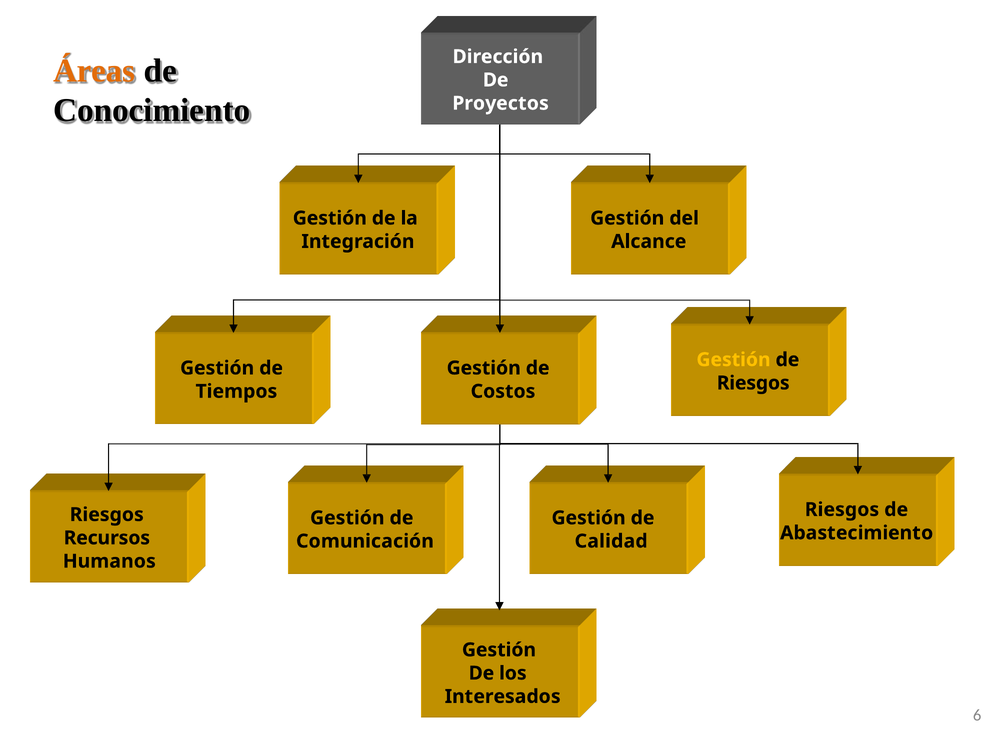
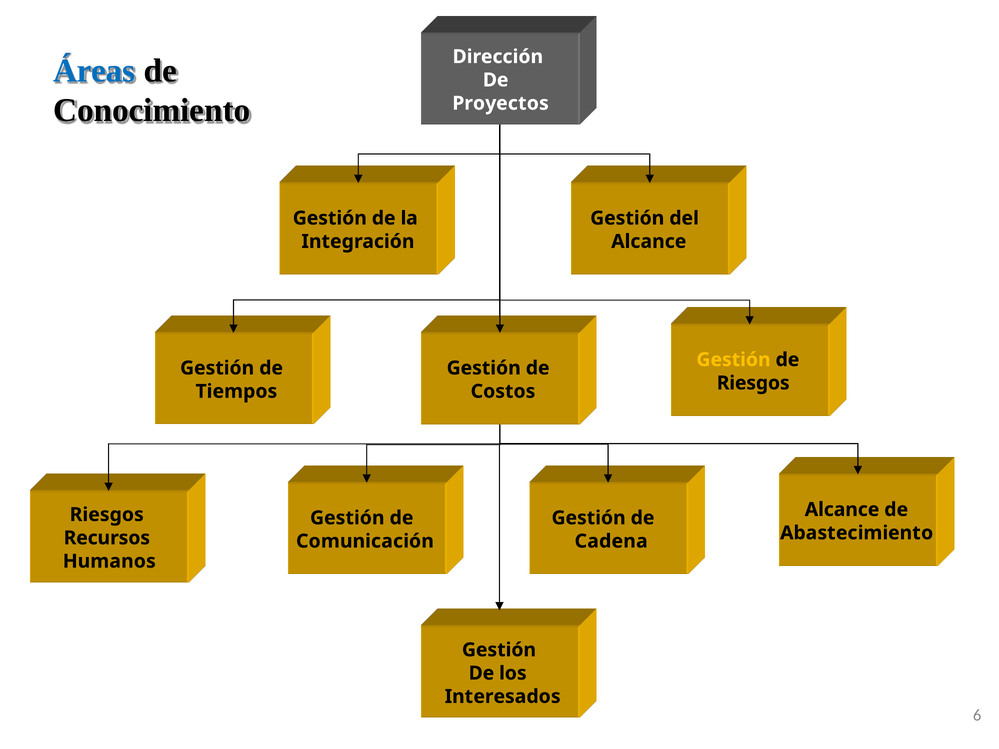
Áreas colour: orange -> blue (94, 71)
Riesgos: Riesgos -> Alcance (842, 510)
Calidad: Calidad -> Cadena (611, 541)
